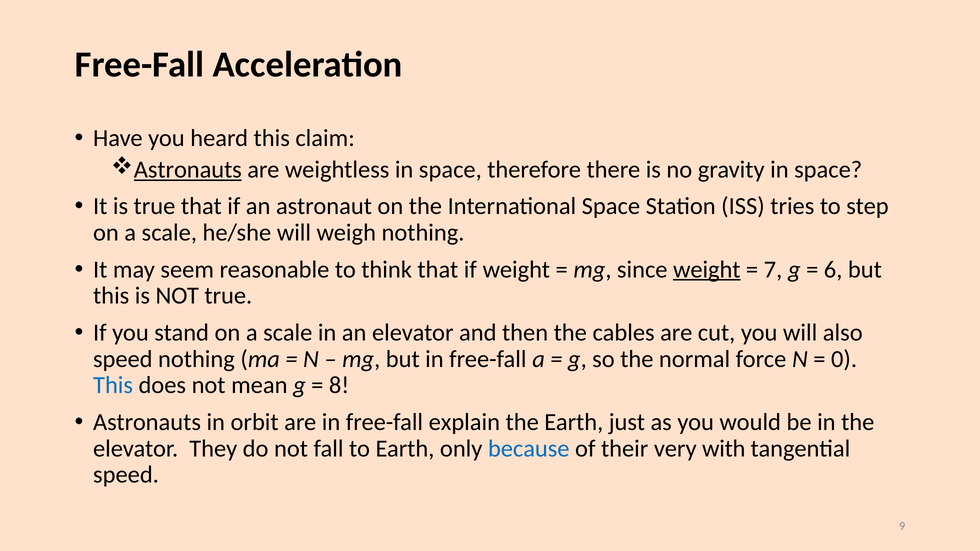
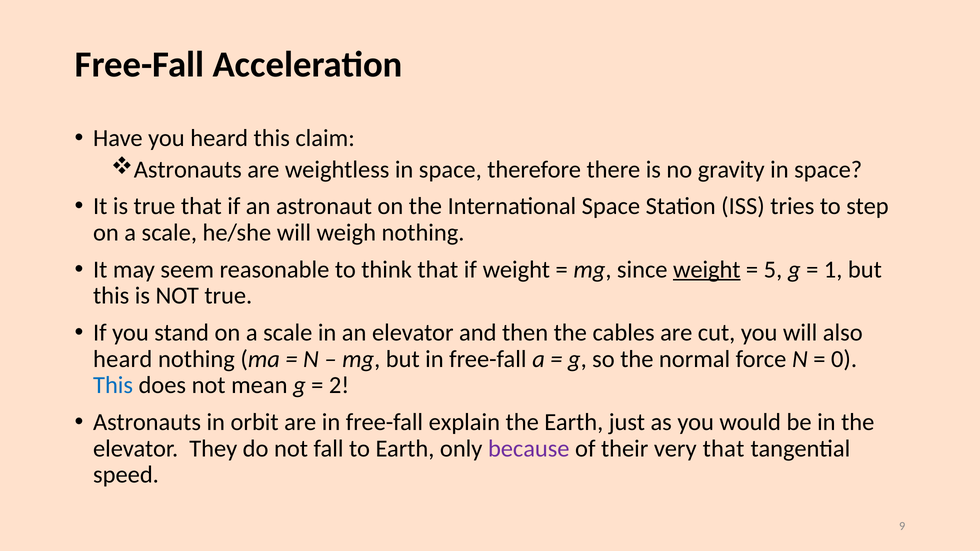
Astronauts underline: present -> none (188, 170)
7: 7 -> 5 (773, 270)
6: 6 -> 1 (833, 270)
speed: speed -> heard (123, 359)
8: 8 -> 2 (339, 386)
because colour: blue -> purple (529, 449)
very with: with -> that (724, 449)
